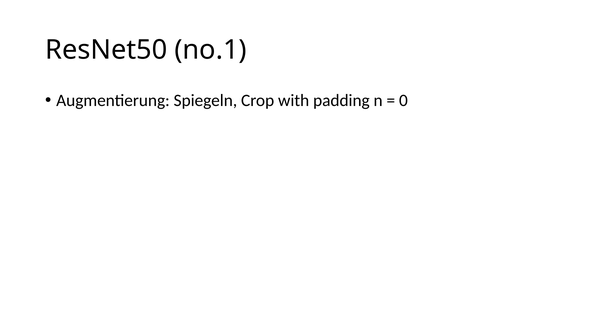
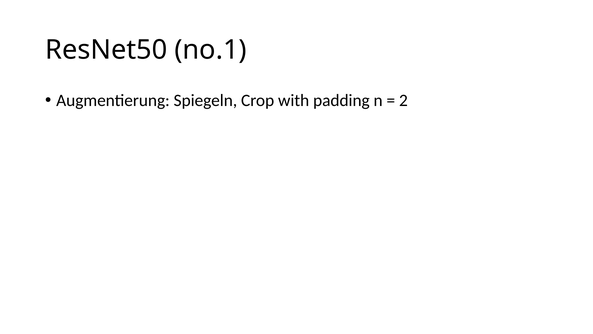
0: 0 -> 2 (403, 100)
